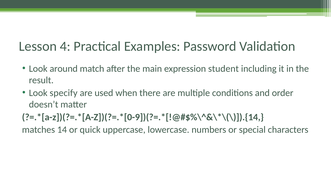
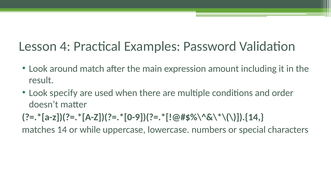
student: student -> amount (224, 69)
quick: quick -> while (90, 130)
